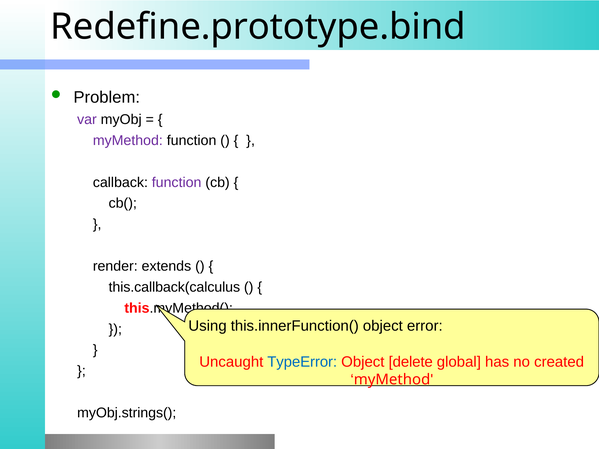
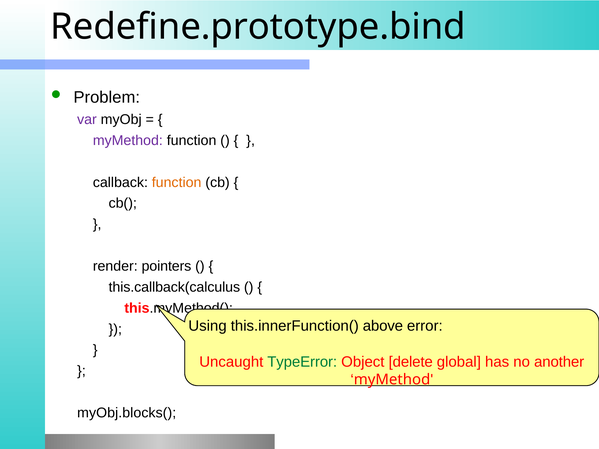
function colour: purple -> orange (177, 182)
extends: extends -> pointers (166, 266)
this.innerFunction( object: object -> above (383, 326)
TypeError colour: blue -> green (302, 362)
created: created -> another (559, 362)
myObj.strings(: myObj.strings( -> myObj.blocks( (127, 413)
